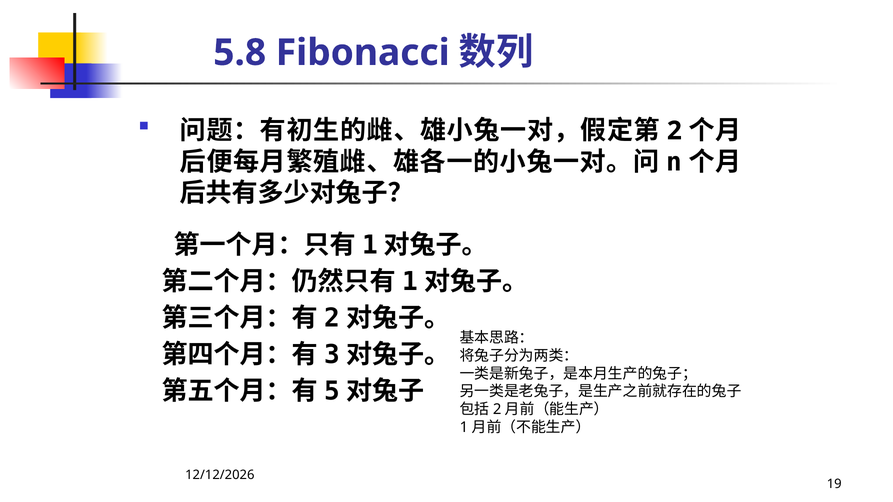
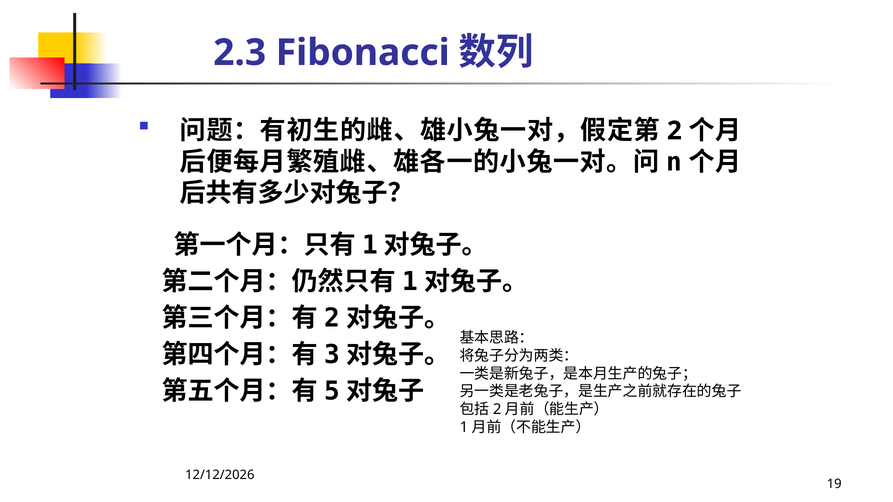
5.8: 5.8 -> 2.3 (240, 53)
